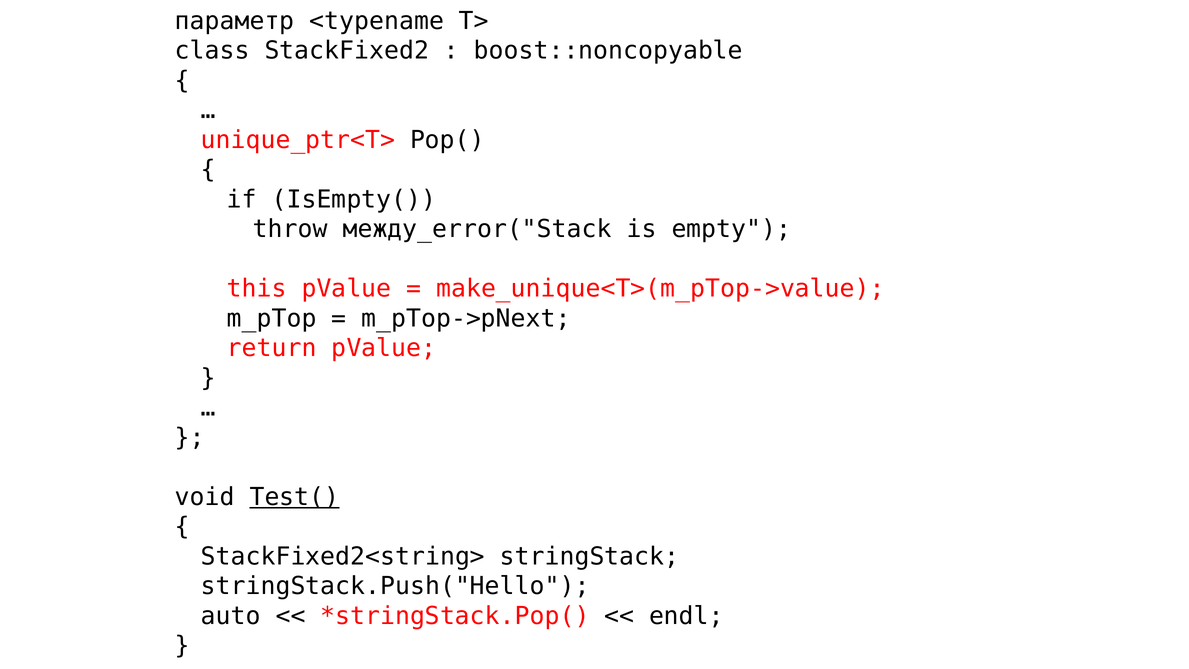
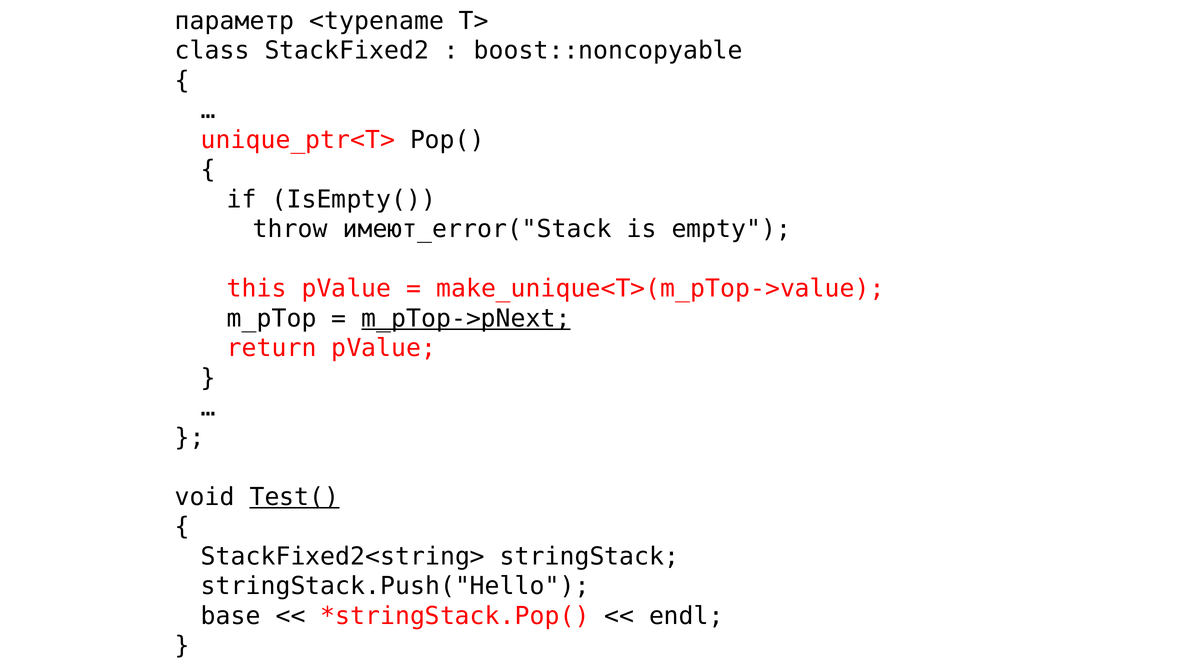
между_error("Stack: между_error("Stack -> имеют_error("Stack (477, 229)
m_pTop->pNext underline: none -> present (466, 318)
auto: auto -> base (231, 616)
